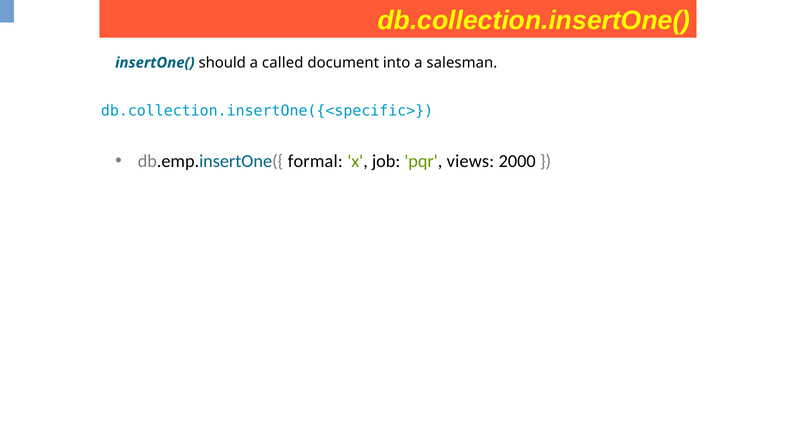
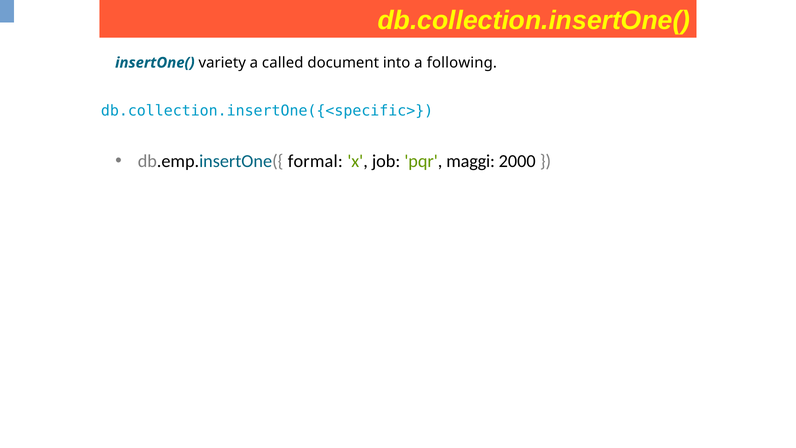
should: should -> variety (222, 63)
salesman: salesman -> following (462, 63)
views: views -> maggi (471, 161)
